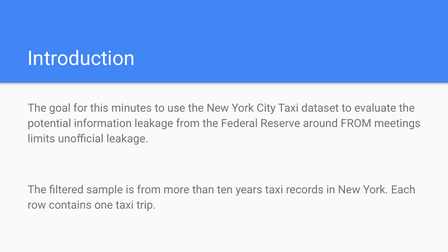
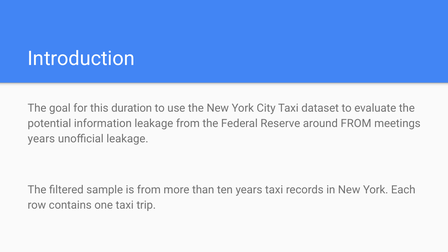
minutes: minutes -> duration (132, 108)
limits: limits -> years (41, 139)
